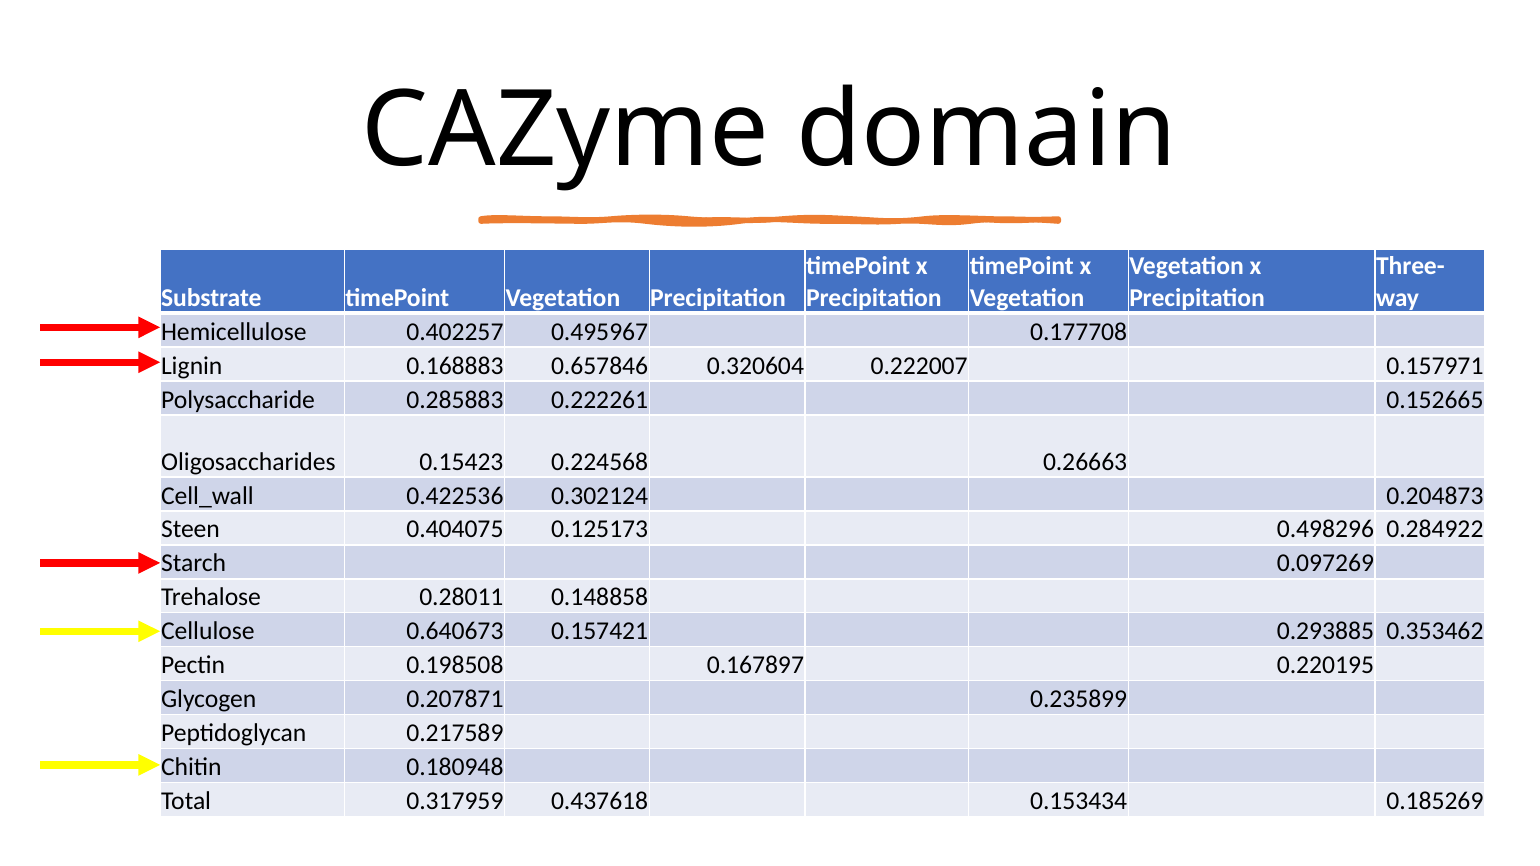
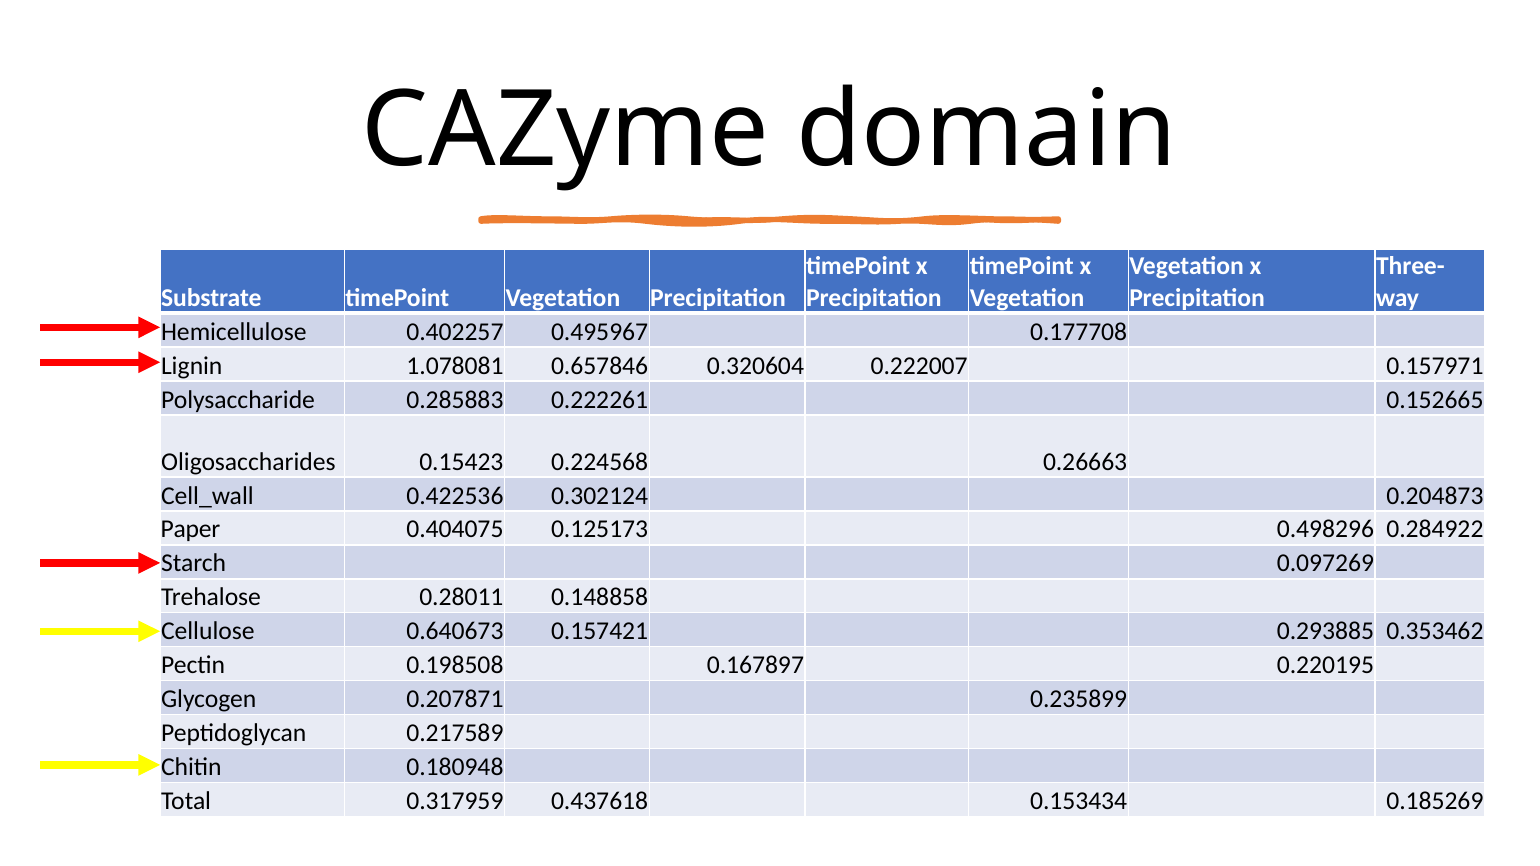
0.168883: 0.168883 -> 1.078081 (455, 366)
Steen: Steen -> Paper (191, 530)
